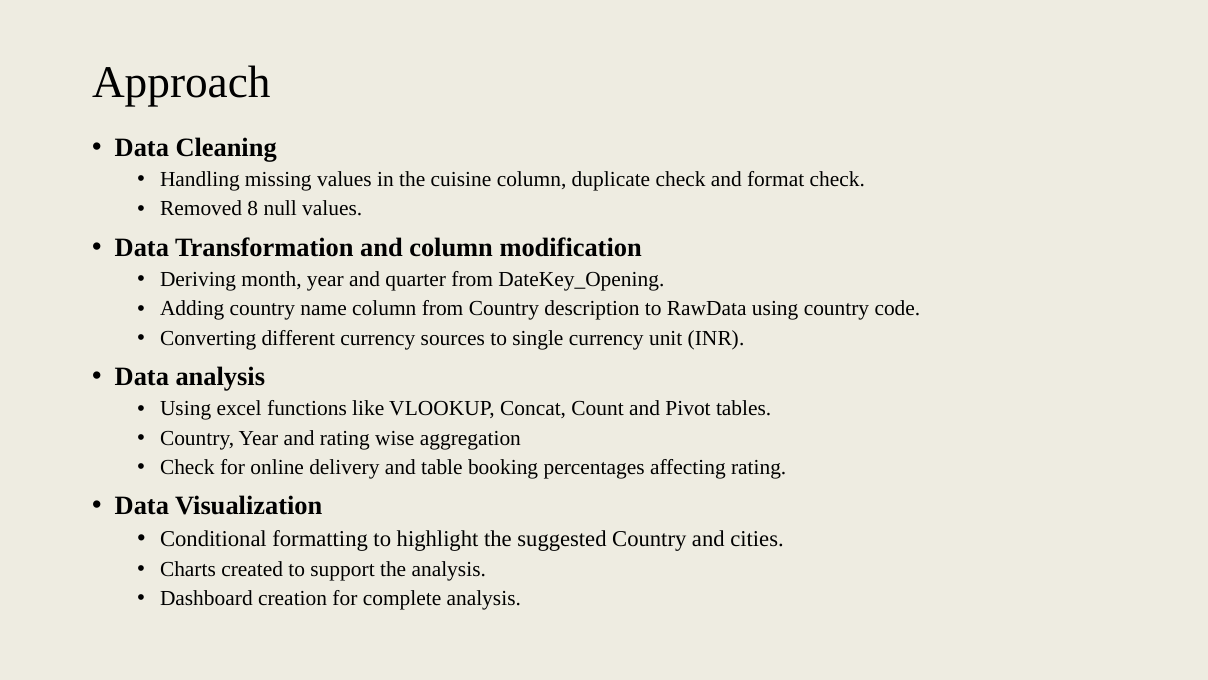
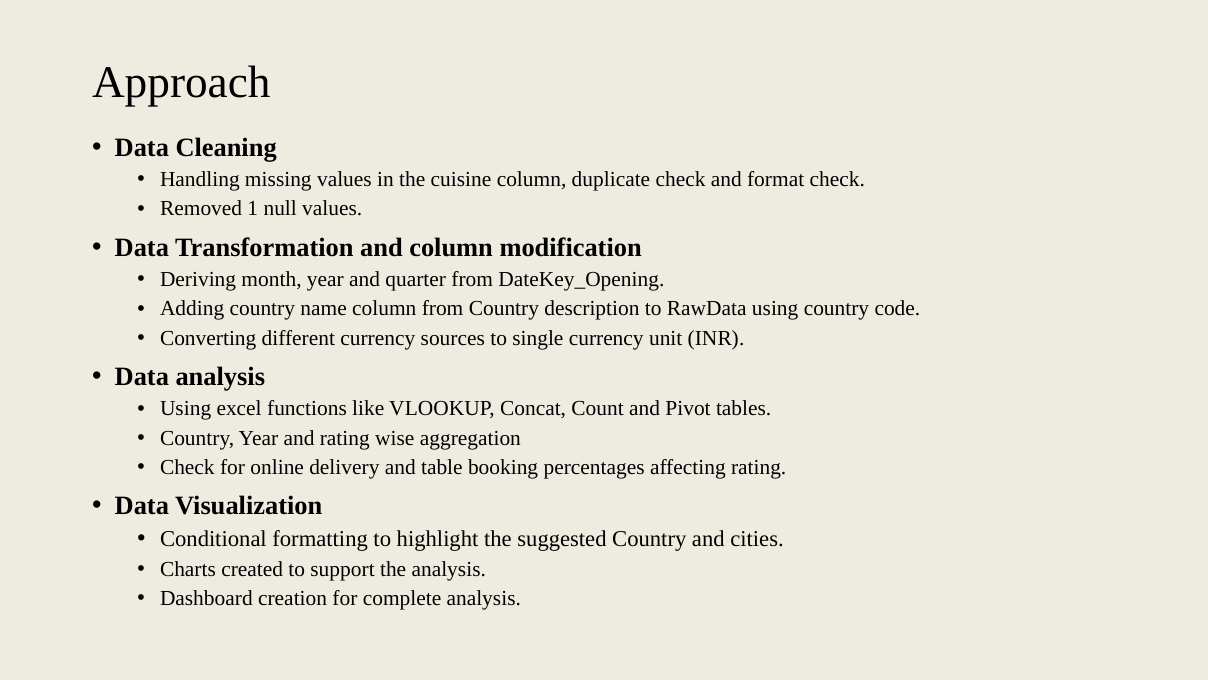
8: 8 -> 1 (253, 209)
